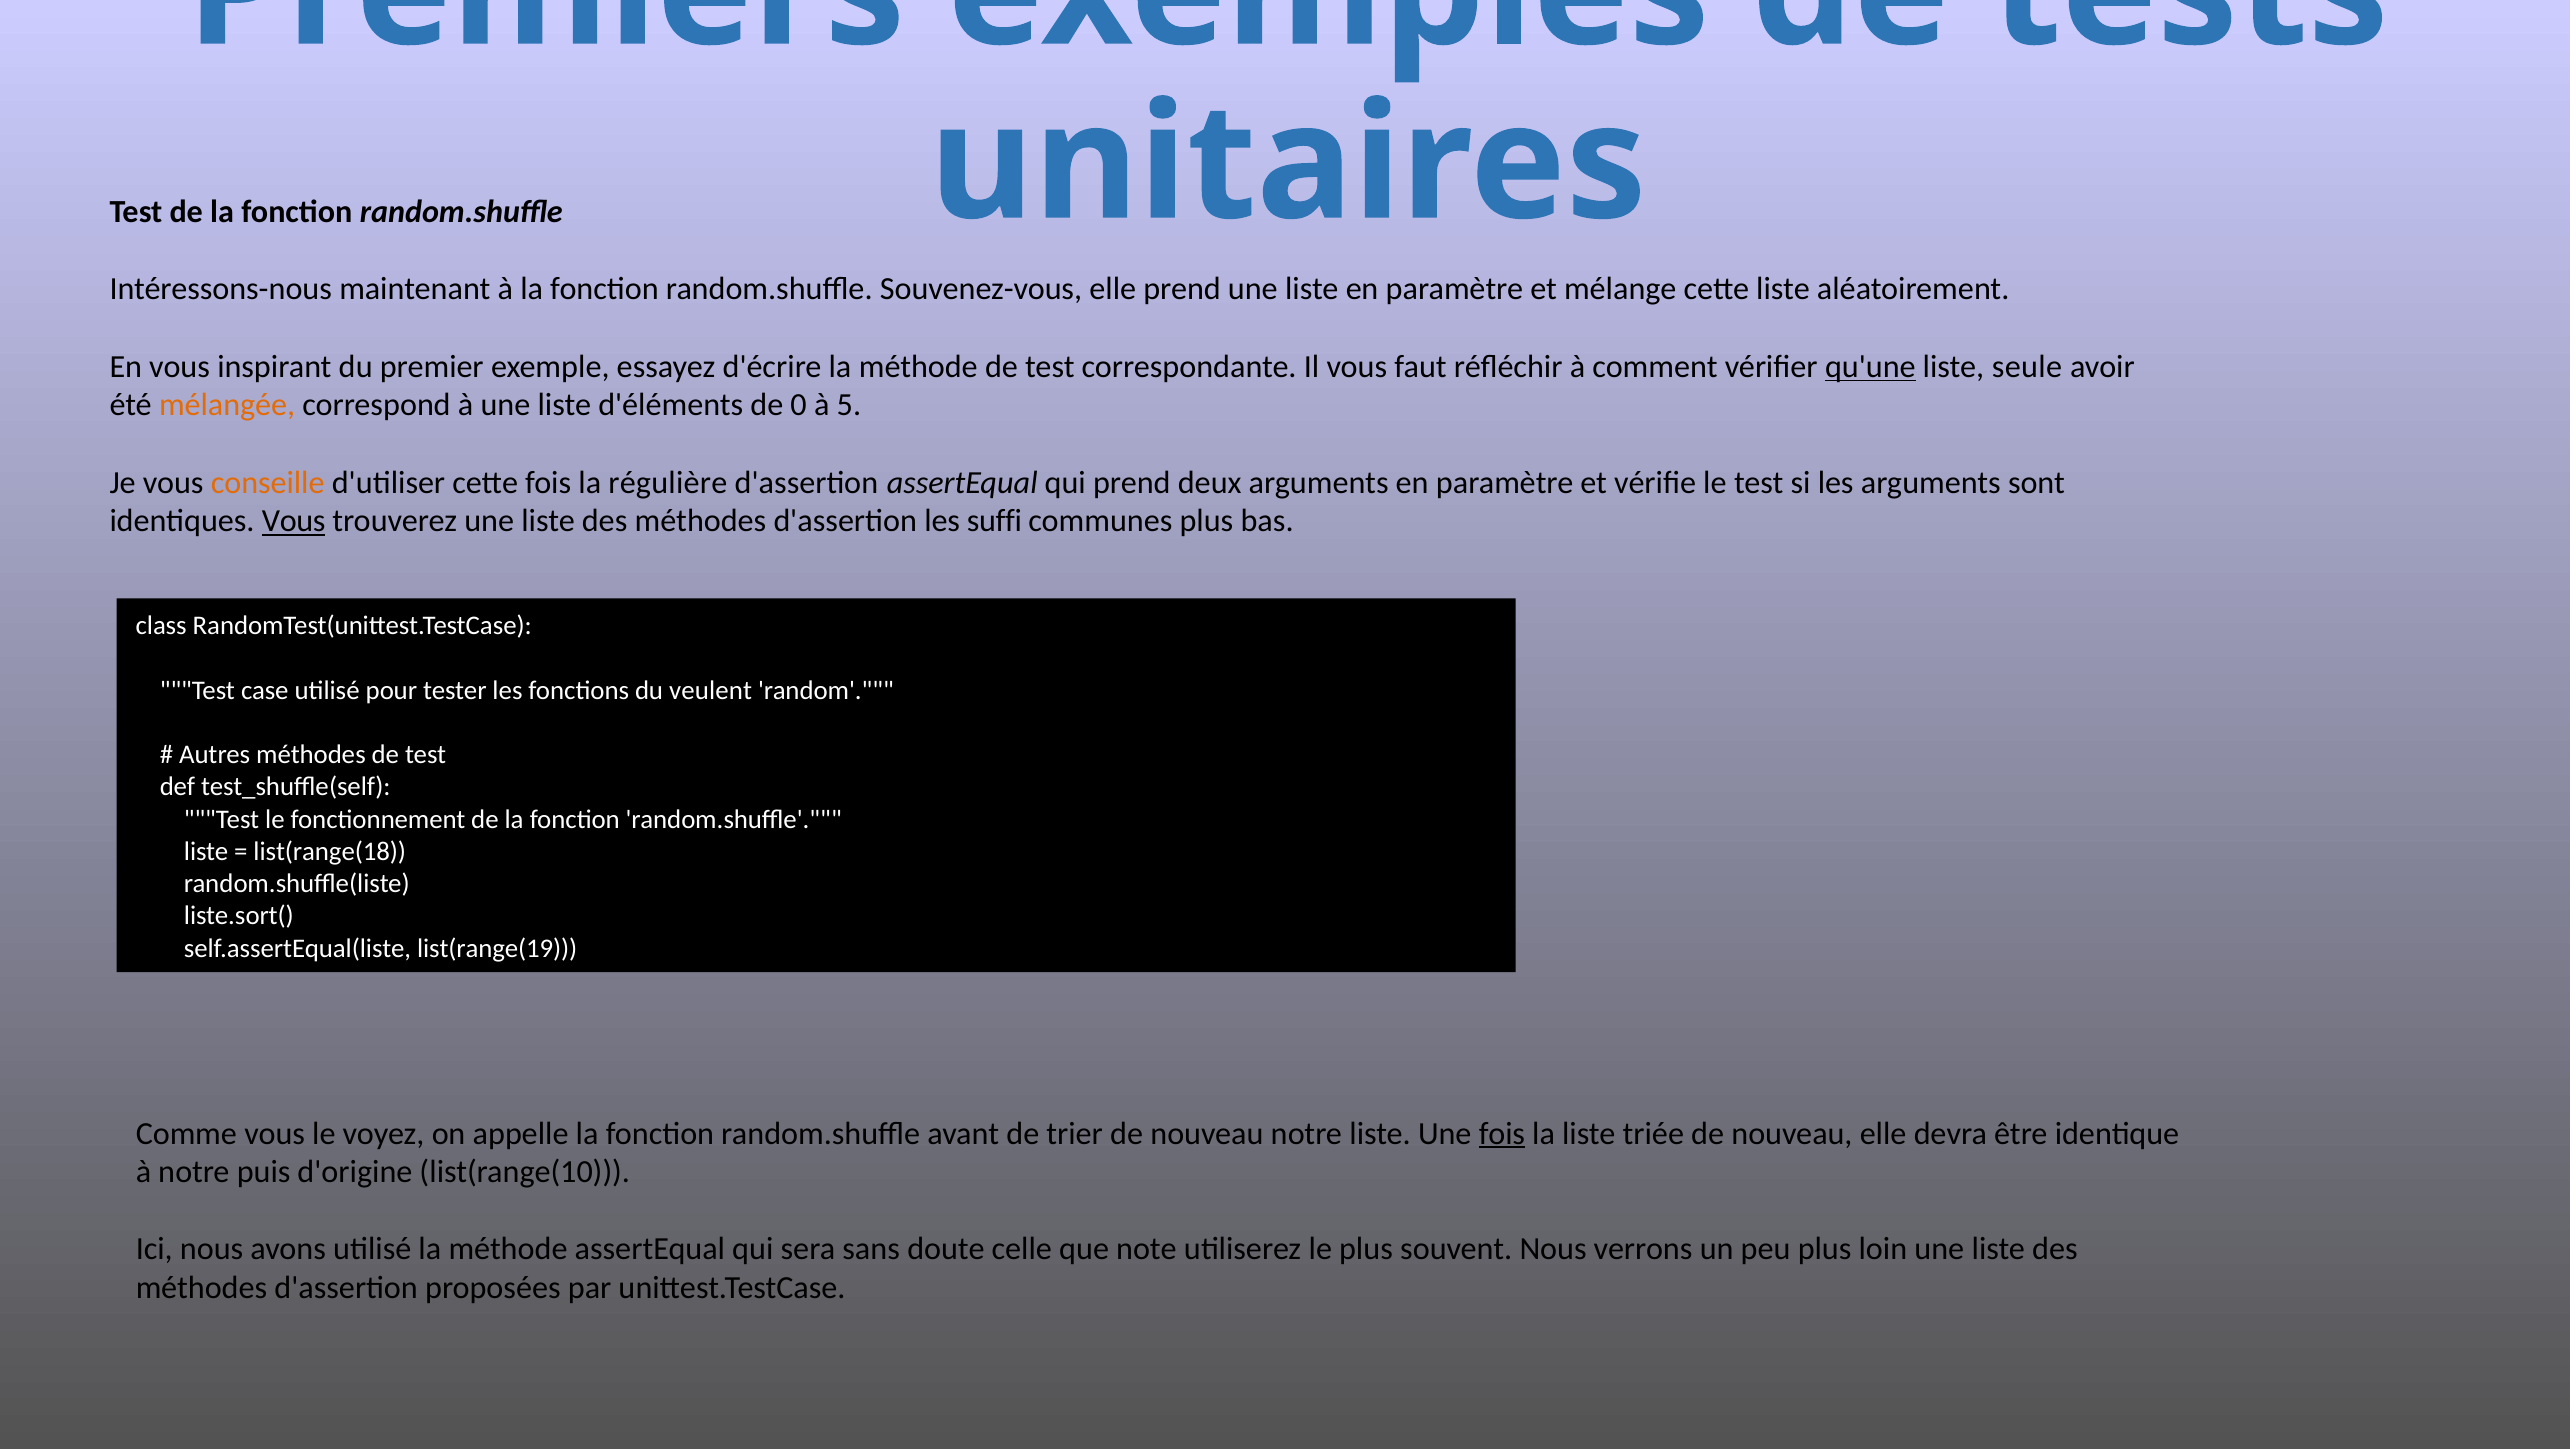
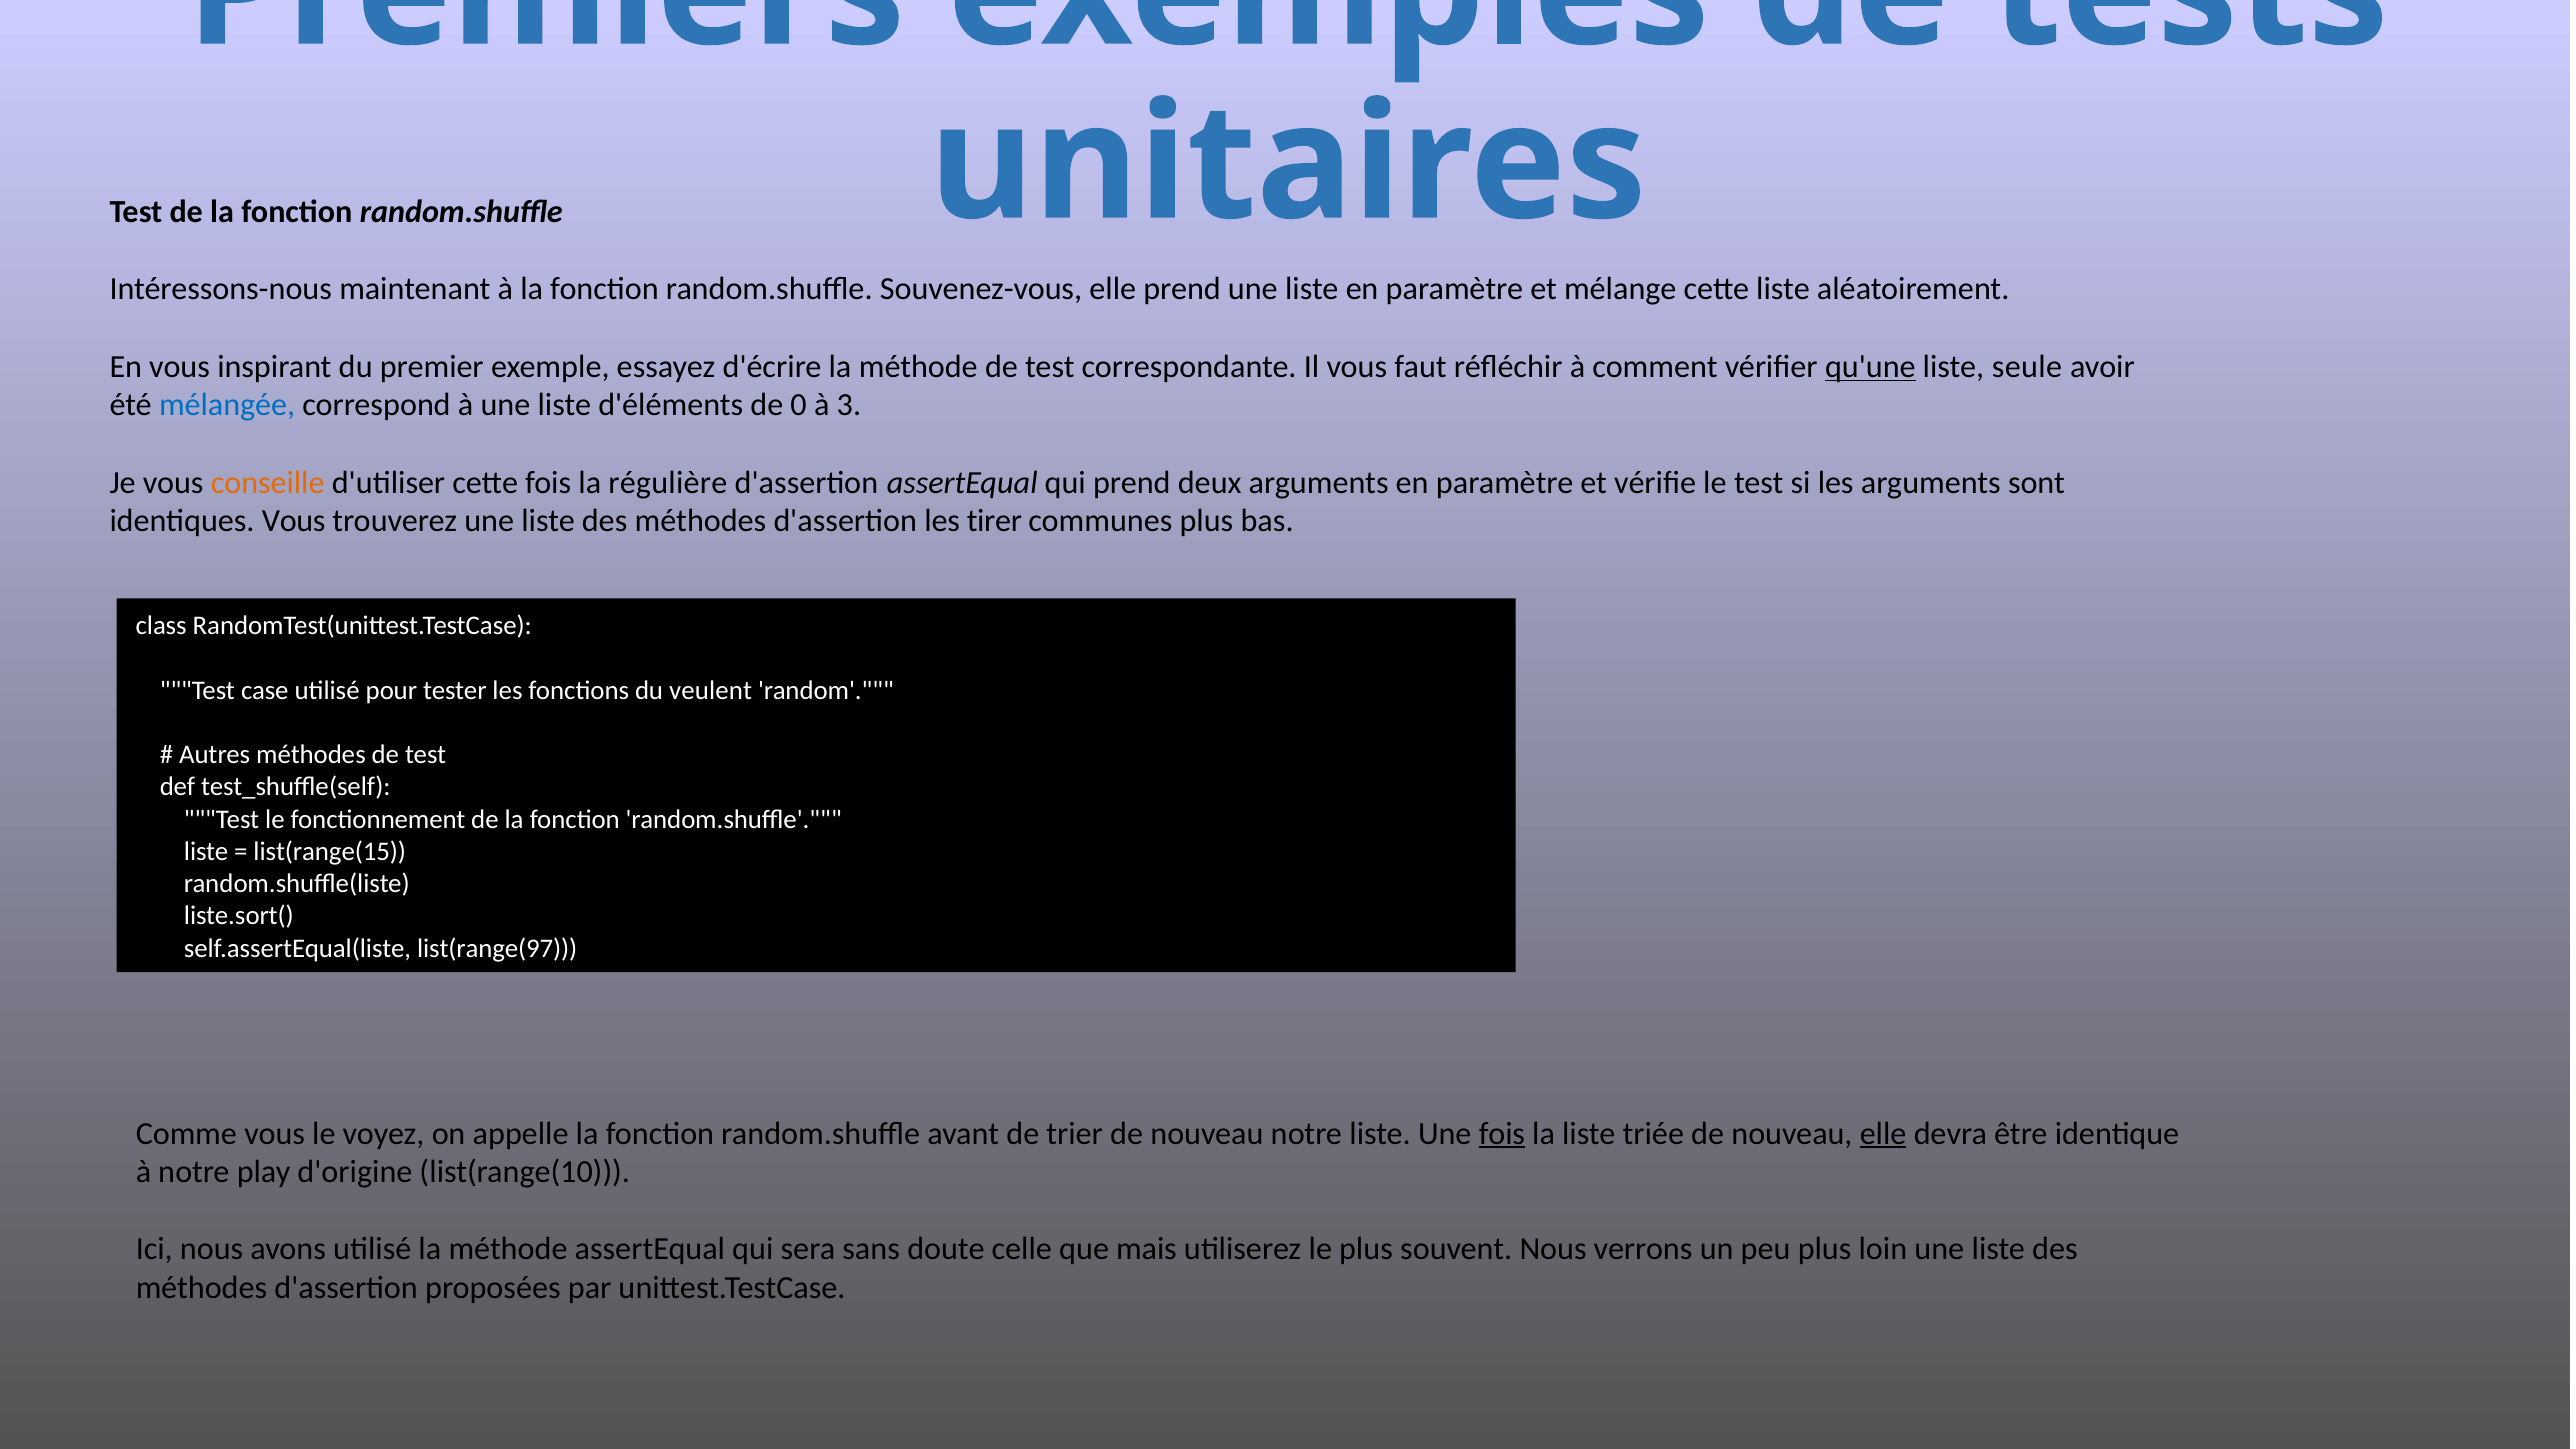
mélangée colour: orange -> blue (227, 405)
5: 5 -> 3 (849, 405)
Vous underline: present -> none (294, 521)
suffi: suffi -> tirer (994, 521)
list(range(18: list(range(18 -> list(range(15 (330, 852)
list(range(19: list(range(19 -> list(range(97 (497, 948)
elle underline: none -> present (1883, 1133)
puis: puis -> play (264, 1172)
note: note -> mais (1147, 1249)
